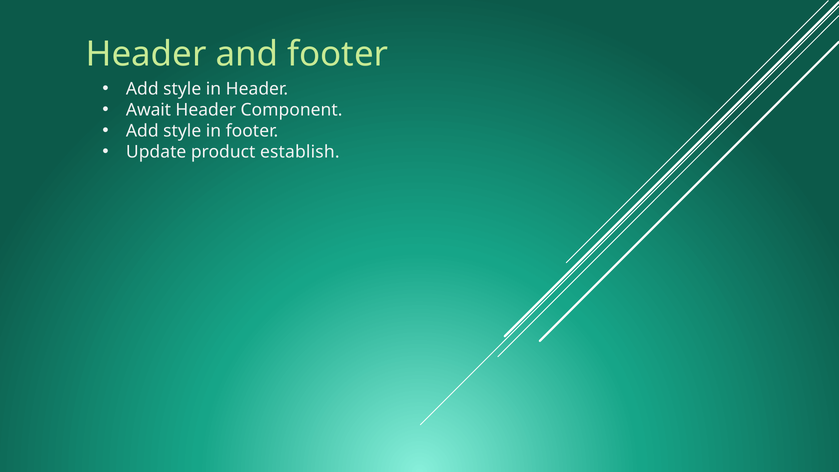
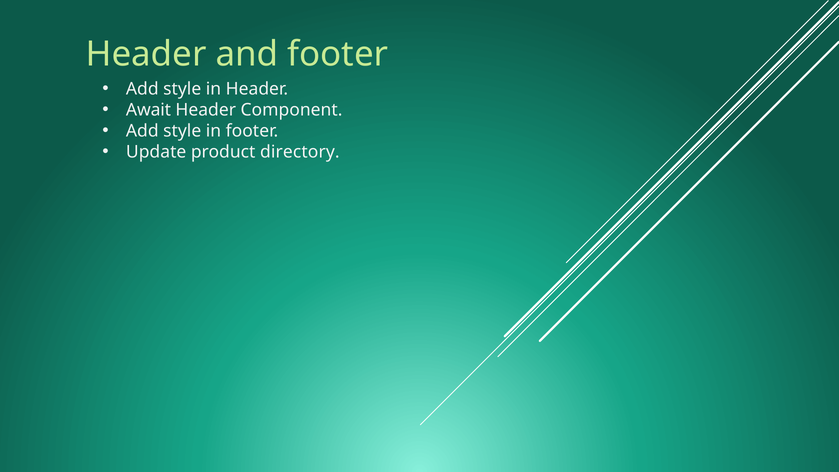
establish: establish -> directory (300, 152)
